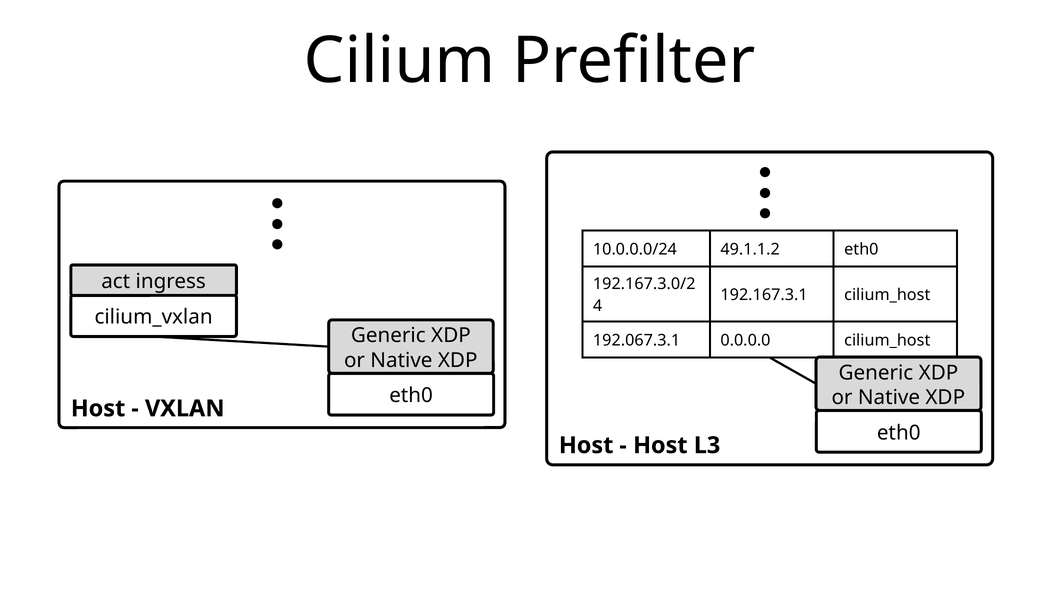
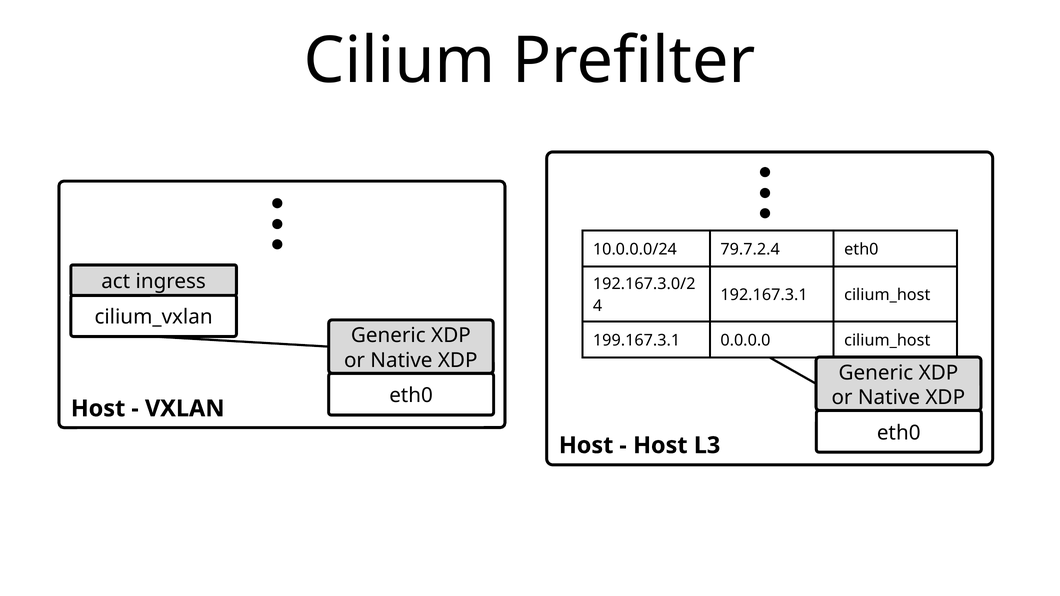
49.1.1.2: 49.1.1.2 -> 79.7.2.4 (750, 250)
192.067.3.1: 192.067.3.1 -> 199.167.3.1 (637, 340)
